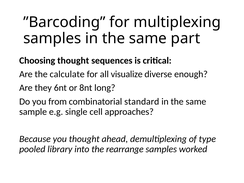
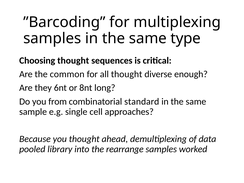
part: part -> type (186, 38)
calculate: calculate -> common (67, 74)
all visualize: visualize -> thought (127, 74)
type: type -> data (207, 139)
